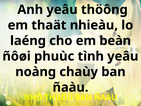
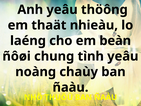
phuùc: phuùc -> chung (54, 56)
